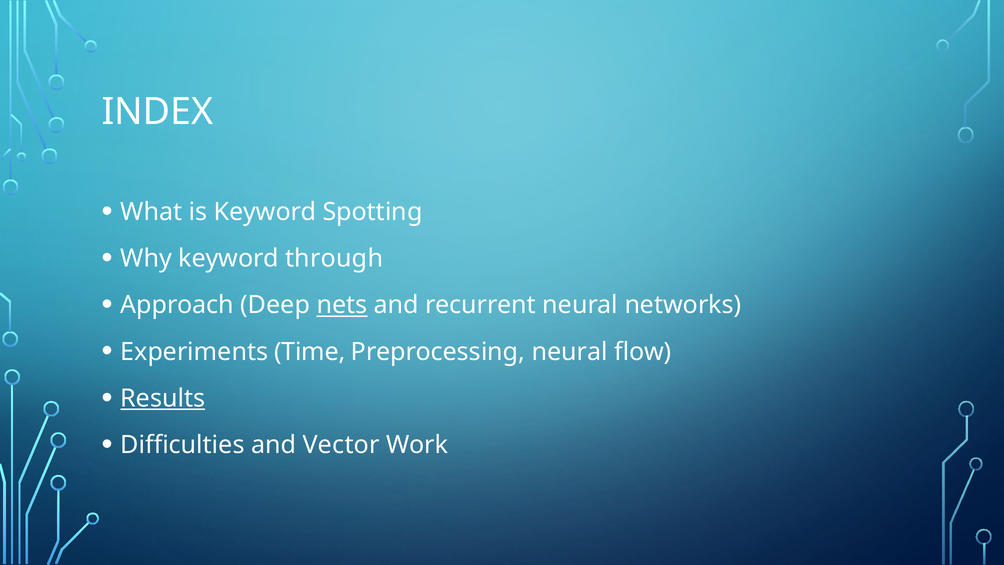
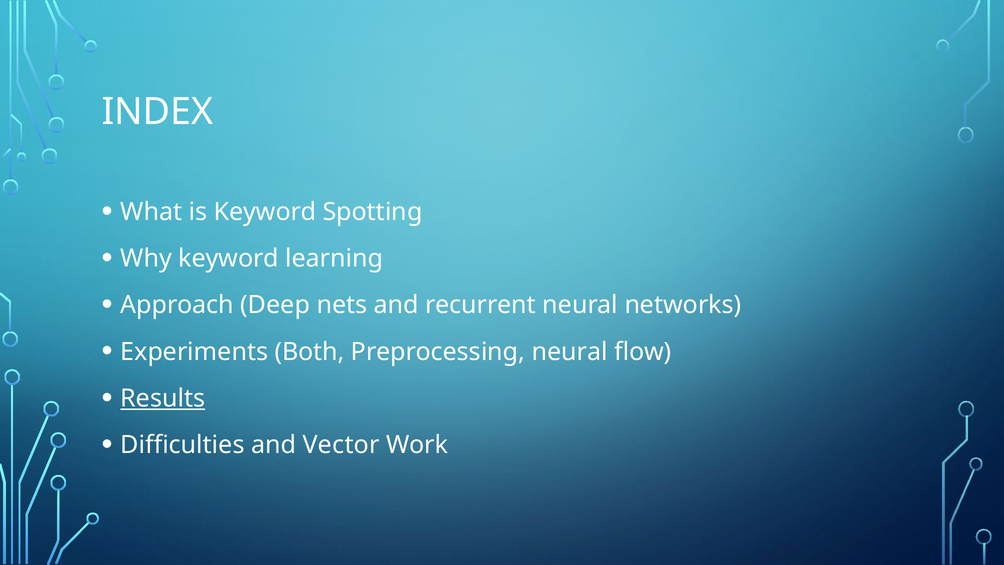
through: through -> learning (334, 258)
nets underline: present -> none (342, 305)
Time: Time -> Both (310, 352)
